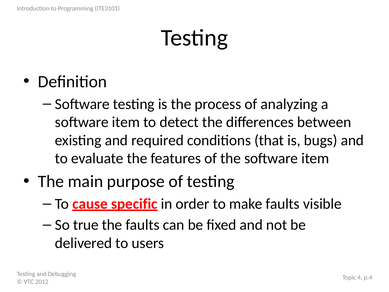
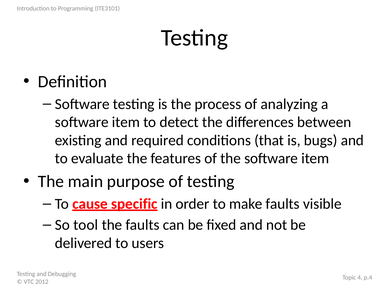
true: true -> tool (86, 225)
